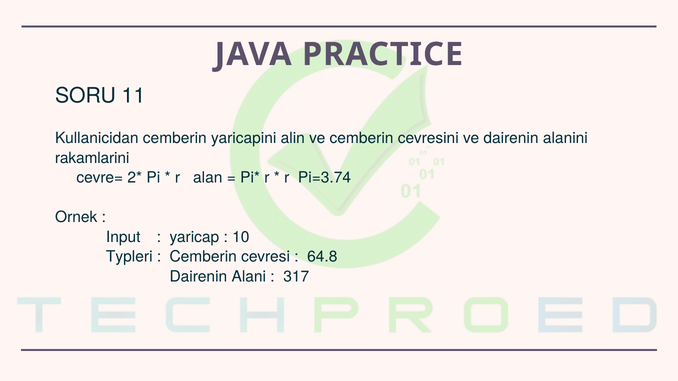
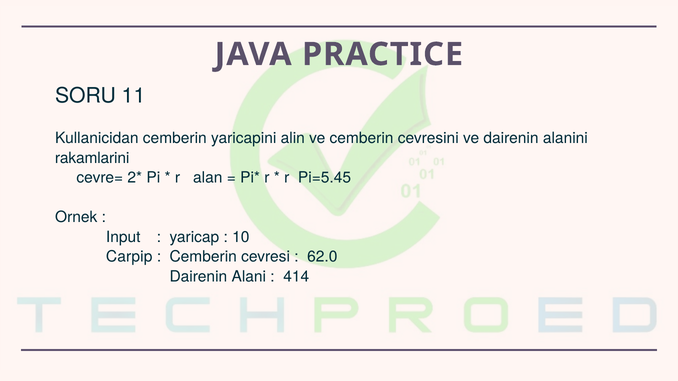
Pi=3.74: Pi=3.74 -> Pi=5.45 (325, 178)
Typleri: Typleri -> Carpip (129, 257)
64.8: 64.8 -> 62.0 (322, 257)
317: 317 -> 414 (296, 277)
